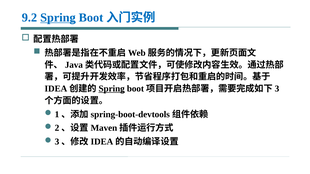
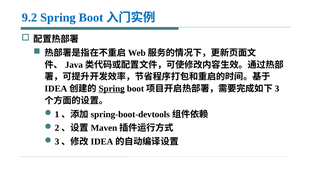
Spring underline: present -> none (58, 18)
